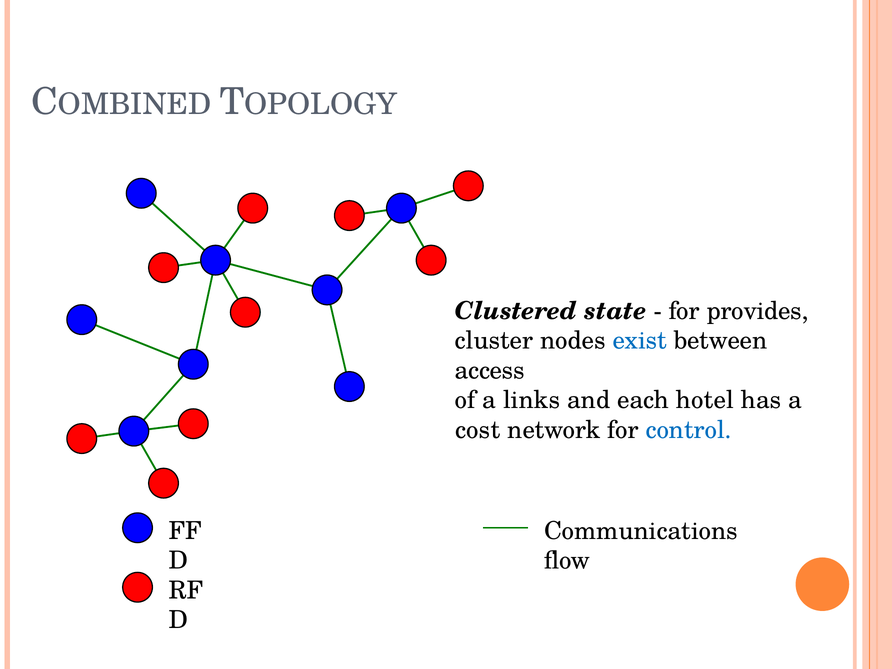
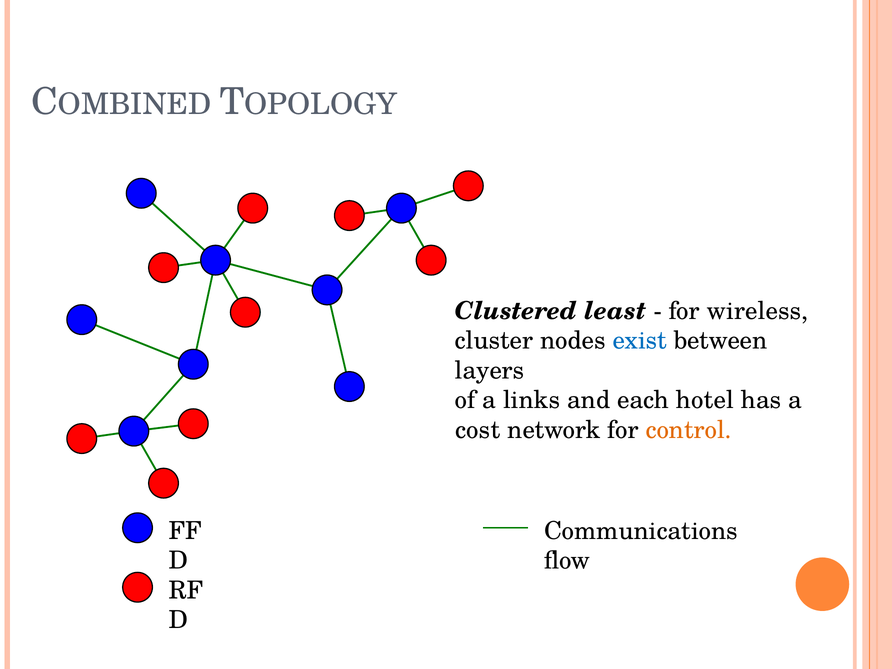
state: state -> least (615, 311)
provides: provides -> wireless (757, 311)
access: access -> layers (490, 370)
control colour: blue -> orange (689, 430)
